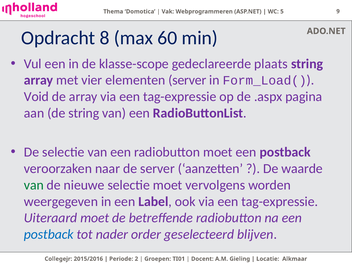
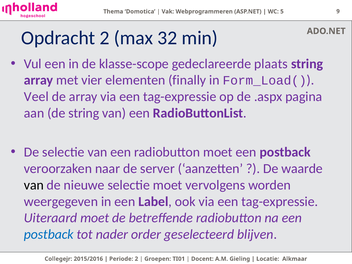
Opdracht 8: 8 -> 2 (105, 38)
60: 60 -> 32 (167, 38)
elementen server: server -> finally (187, 80)
Void: Void -> Veel (36, 97)
van colour: green -> black (34, 185)
